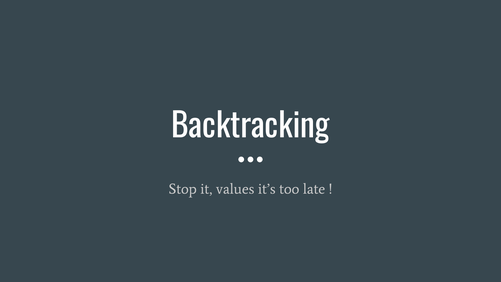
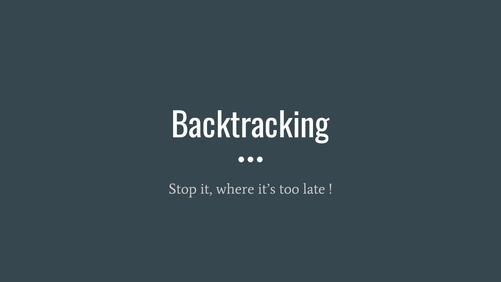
values: values -> where (235, 189)
